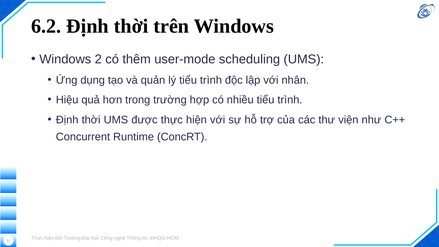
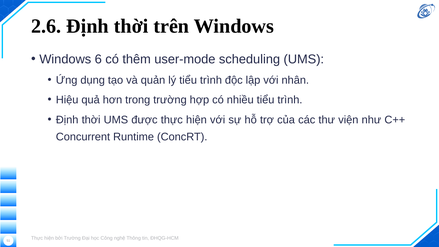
6.2: 6.2 -> 2.6 (46, 26)
2: 2 -> 6 (98, 59)
